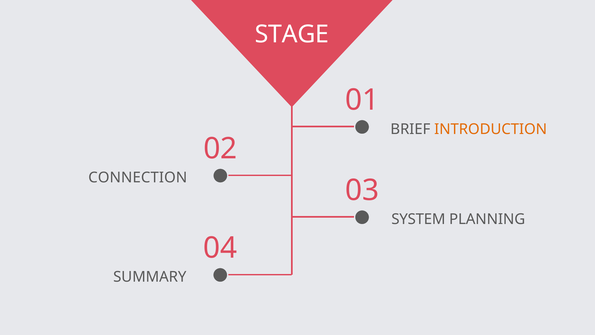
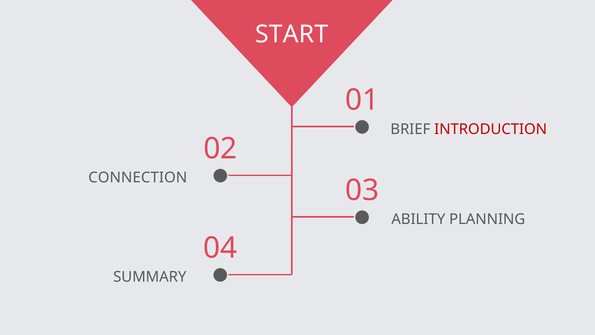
STAGE: STAGE -> START (292, 34)
INTRODUCTION colour: orange -> red (491, 129)
SYSTEM: SYSTEM -> ABILITY (418, 219)
